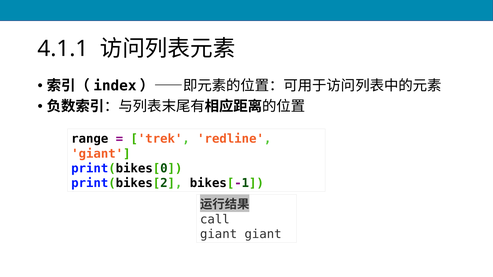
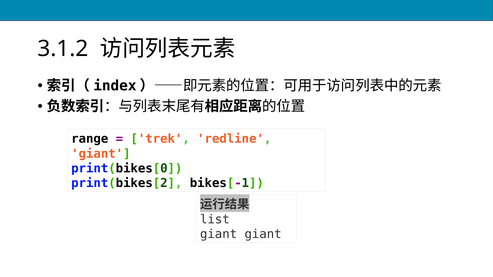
4.1.1: 4.1.1 -> 3.1.2 (63, 49)
call: call -> list (215, 220)
